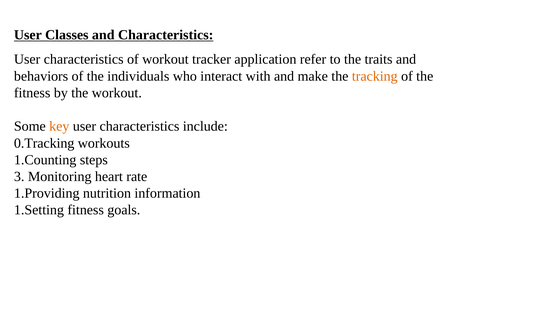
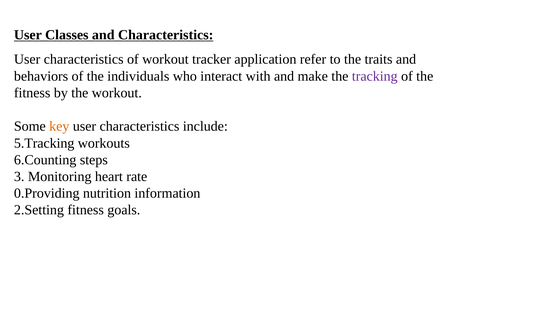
tracking colour: orange -> purple (375, 76)
0.Tracking: 0.Tracking -> 5.Tracking (44, 143)
1.Counting: 1.Counting -> 6.Counting (45, 160)
1.Providing: 1.Providing -> 0.Providing (47, 194)
1.Setting: 1.Setting -> 2.Setting (39, 210)
